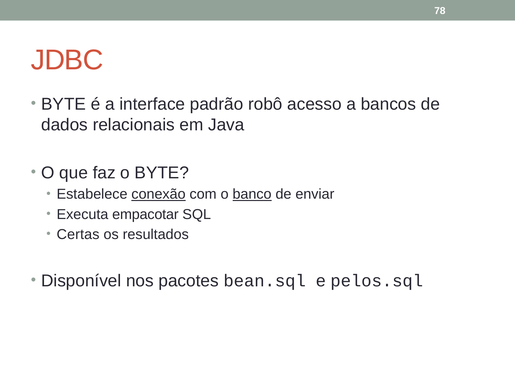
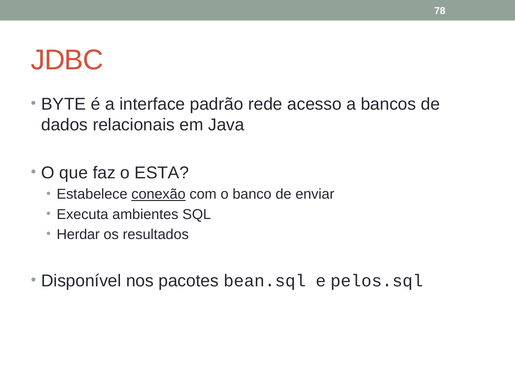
robô: robô -> rede (265, 104)
o BYTE: BYTE -> ESTA (162, 173)
banco underline: present -> none (252, 194)
empacotar: empacotar -> ambientes (145, 214)
Certas: Certas -> Herdar (78, 234)
